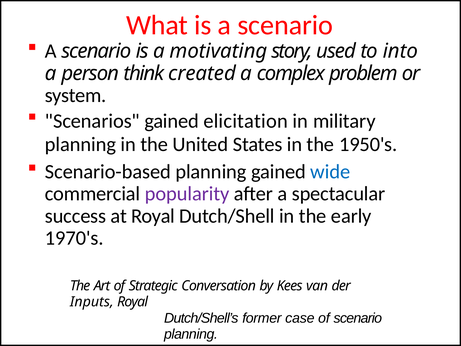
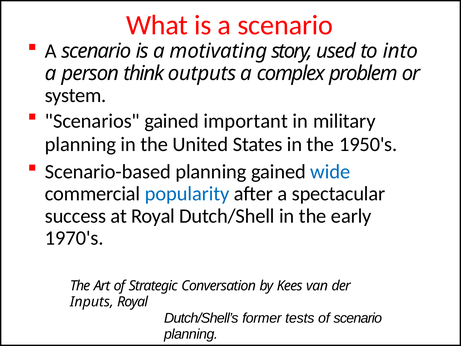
created: created -> outputs (202, 73)
elicitation: elicitation -> important (246, 121)
popularity colour: purple -> blue (187, 194)
case: case -> tests (300, 318)
